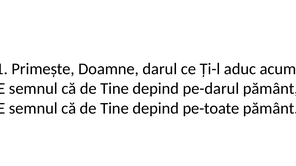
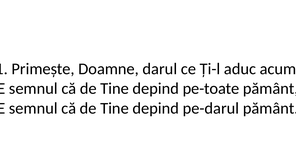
pe-darul: pe-darul -> pe-toate (211, 89)
pe-toate: pe-toate -> pe-darul (211, 109)
